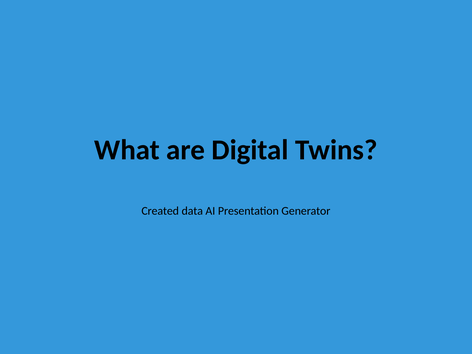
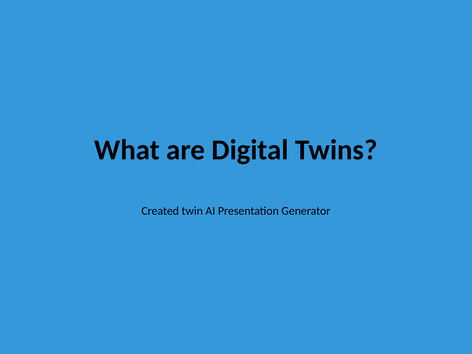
data: data -> twin (192, 211)
